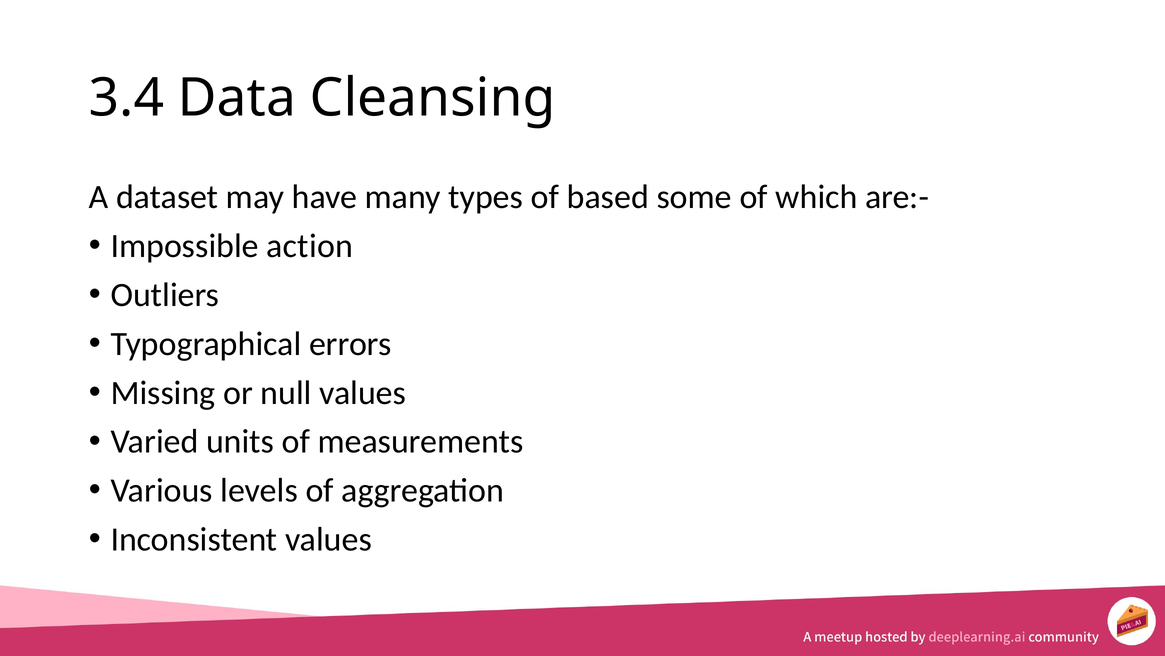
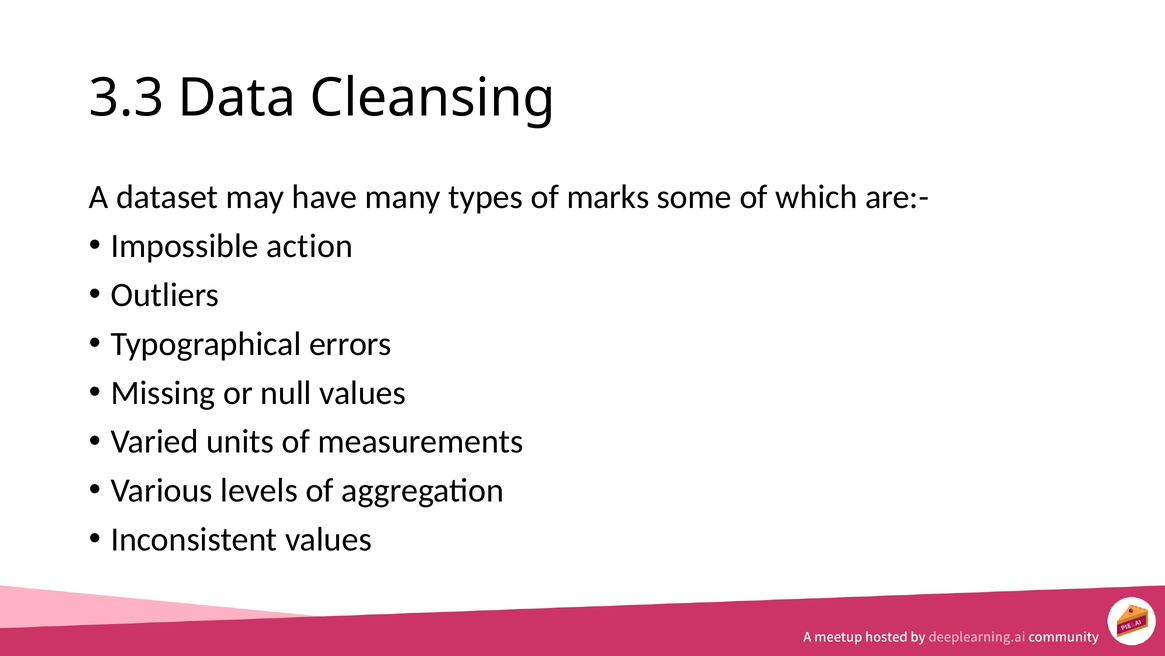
3.4: 3.4 -> 3.3 (126, 98)
based: based -> marks (608, 197)
